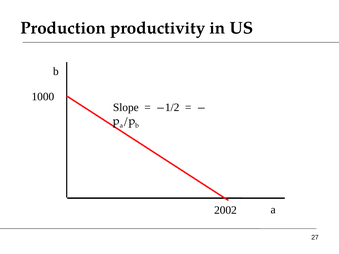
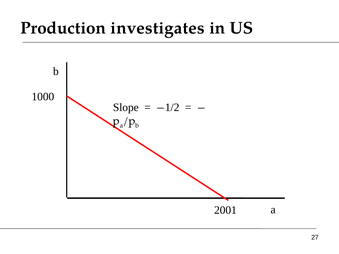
productivity: productivity -> investigates (158, 28)
2002: 2002 -> 2001 (225, 210)
